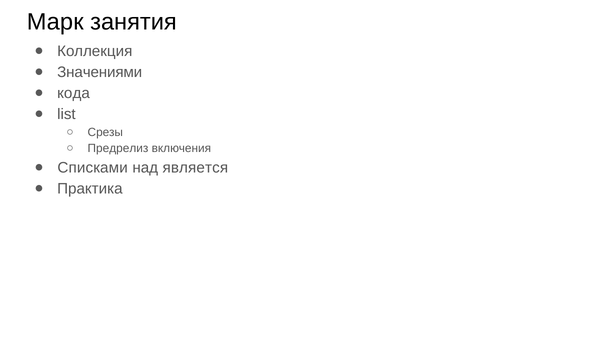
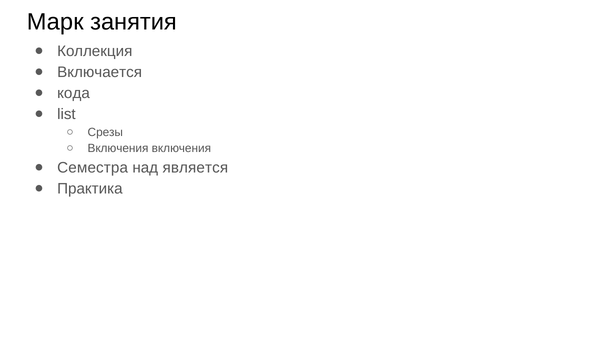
Значениями: Значениями -> Включается (100, 72)
Предрелиз: Предрелиз -> Включения (118, 149)
Списками: Списками -> Семестра (93, 168)
